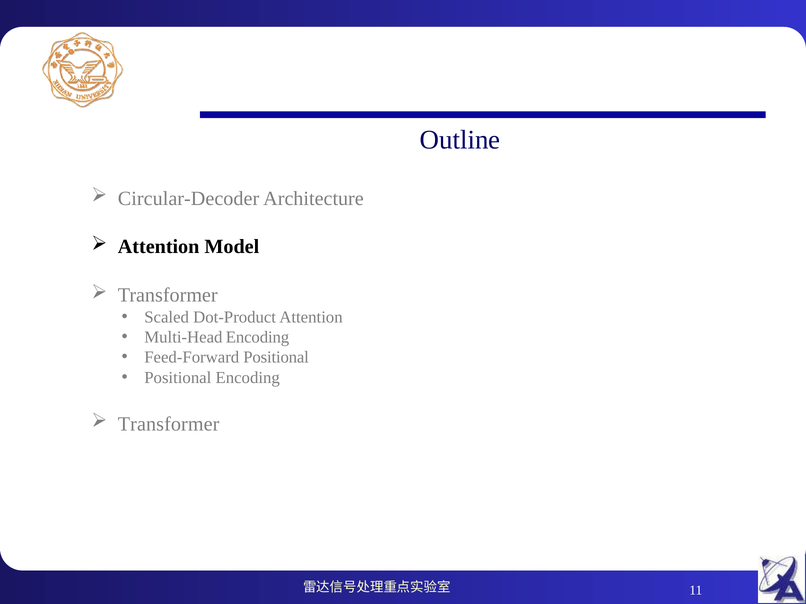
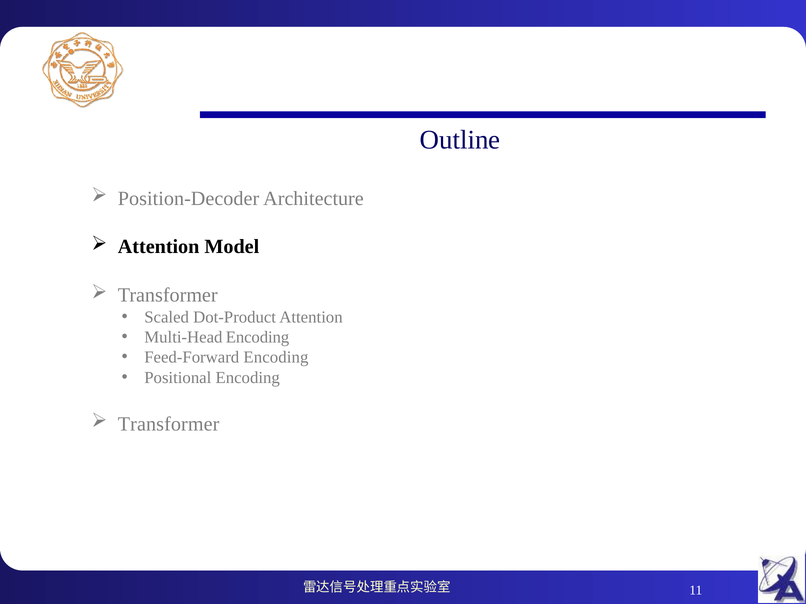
Circular-Decoder: Circular-Decoder -> Position-Decoder (189, 199)
Feed-Forward Positional: Positional -> Encoding (276, 358)
